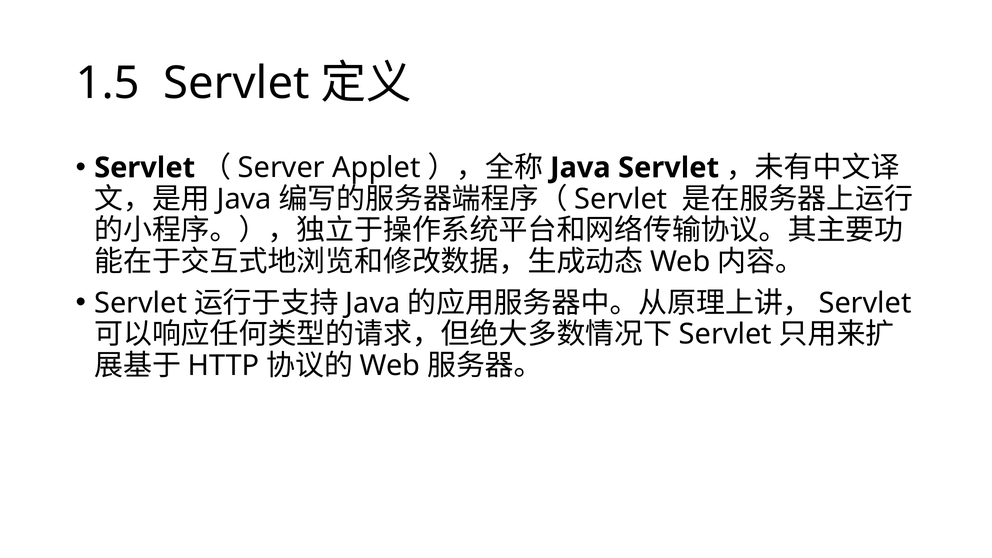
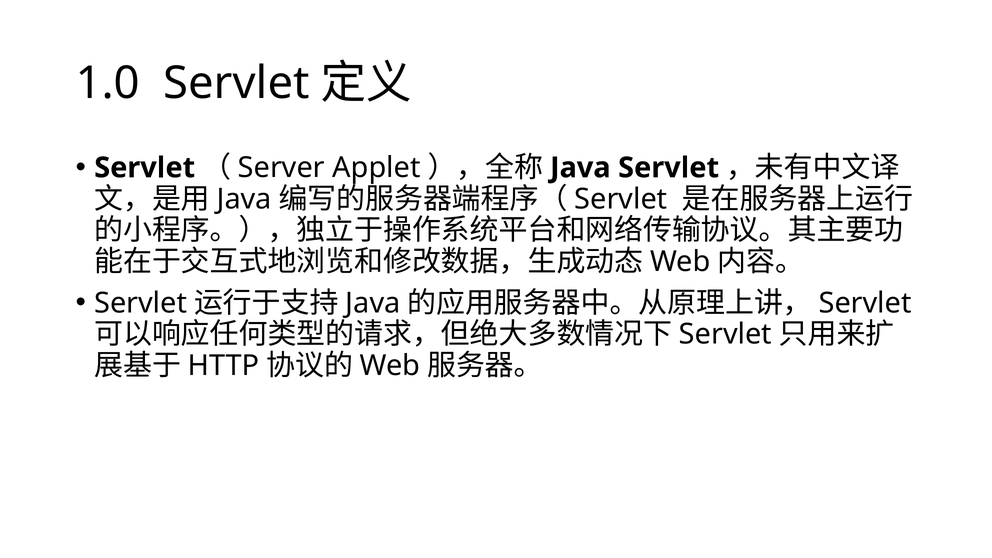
1.5: 1.5 -> 1.0 (108, 83)
